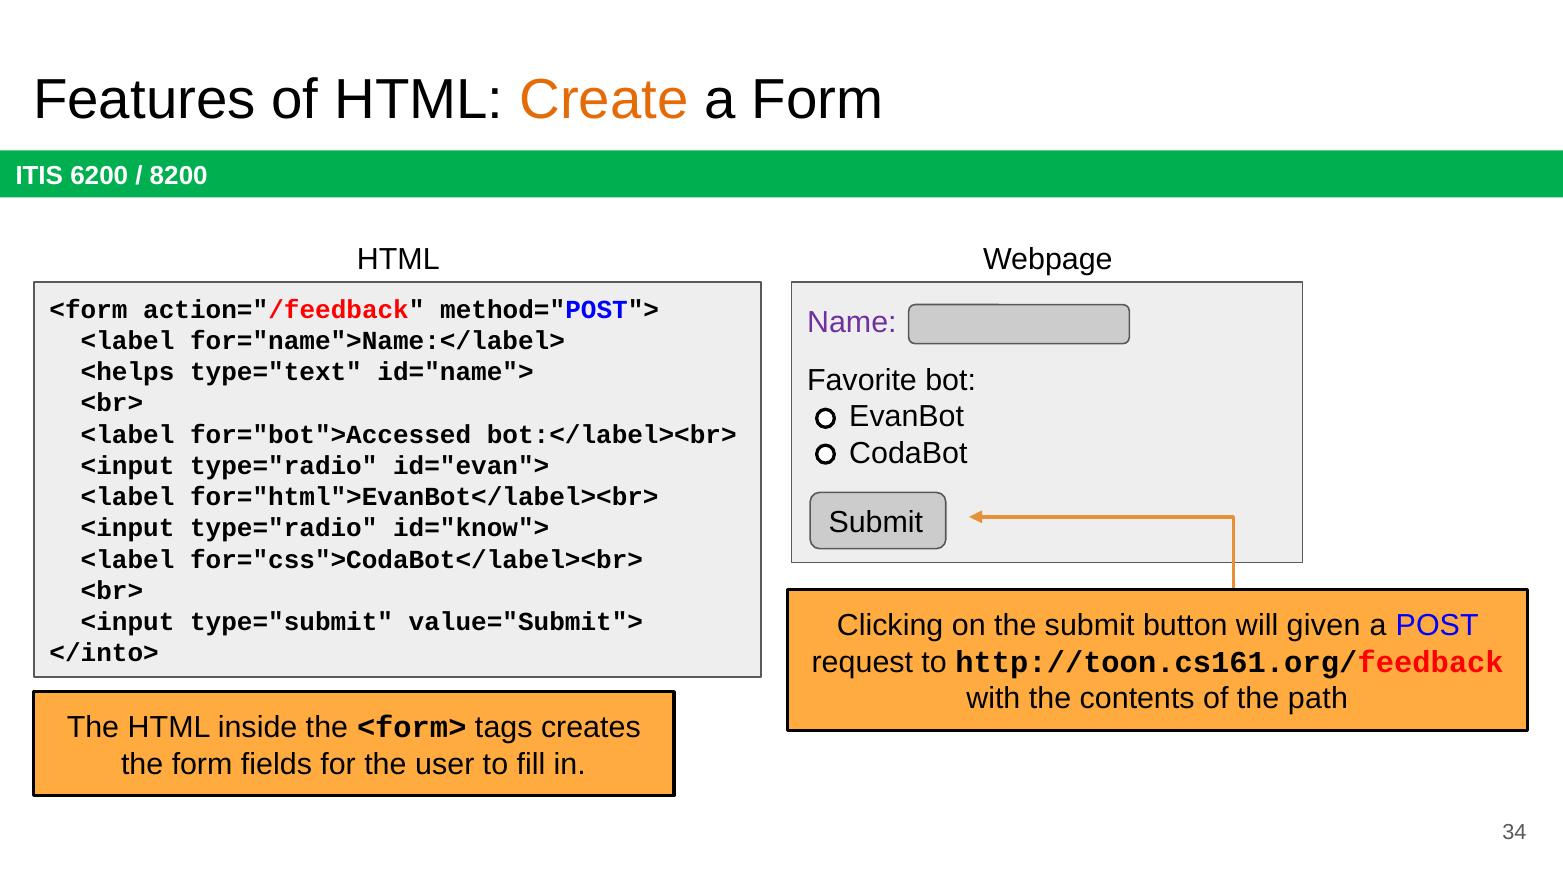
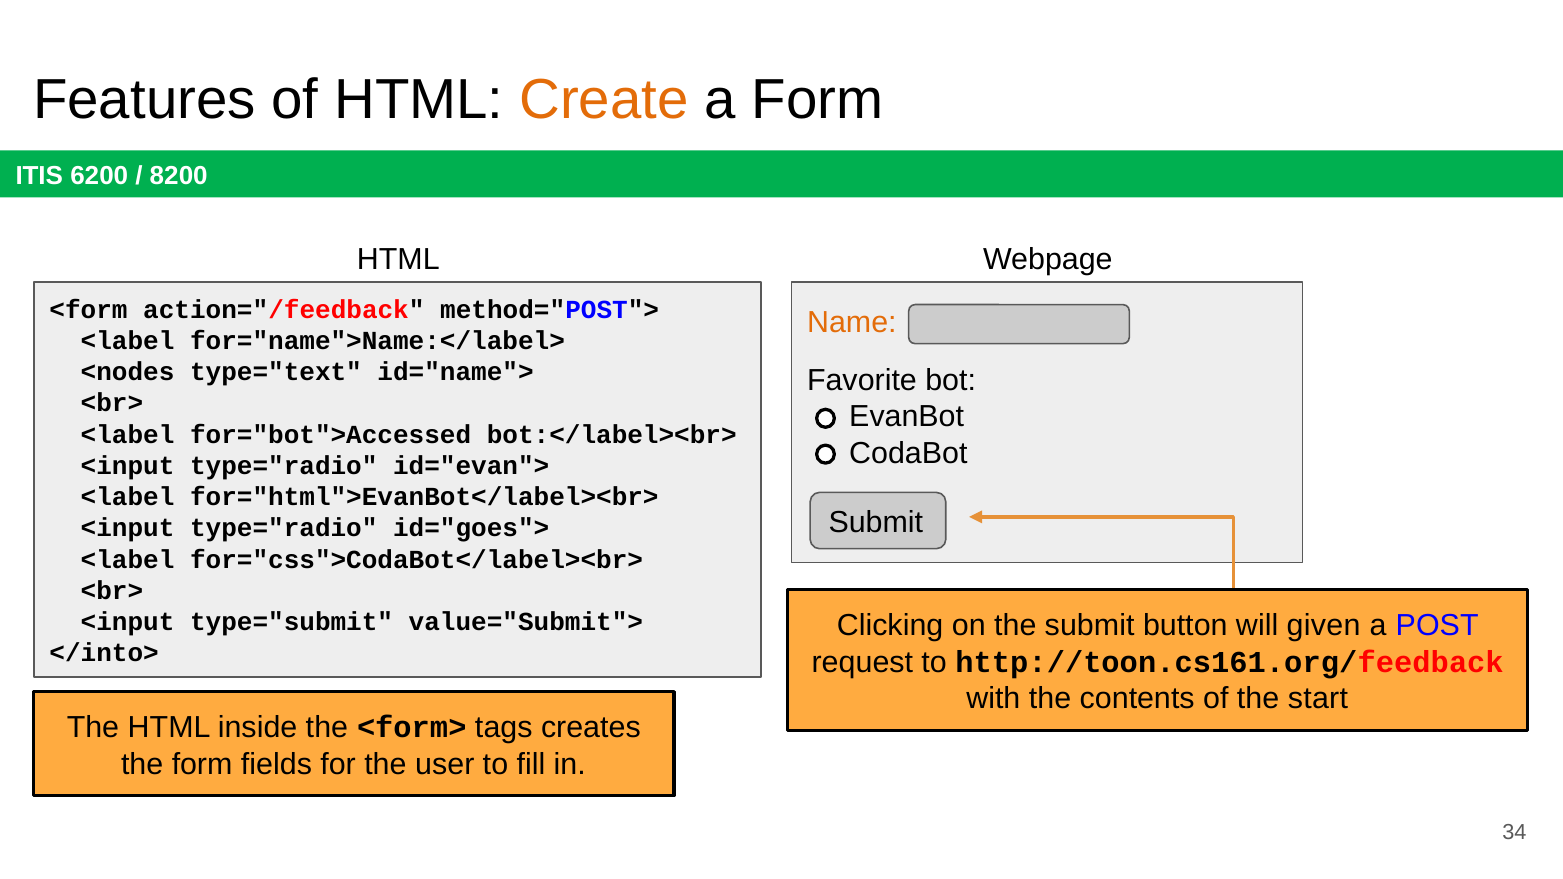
Name colour: purple -> orange (852, 323)
<helps: <helps -> <nodes (128, 372)
id="know">: id="know"> -> id="goes"> (471, 528)
path: path -> start (1318, 699)
